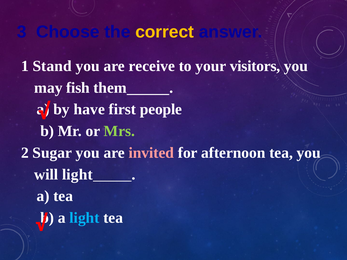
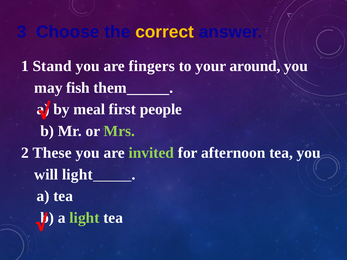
receive: receive -> fingers (152, 66)
visitors: visitors -> around (255, 66)
have: have -> meal (89, 110)
Sugar: Sugar -> These (52, 153)
invited colour: pink -> light green (151, 153)
light colour: light blue -> light green (84, 218)
